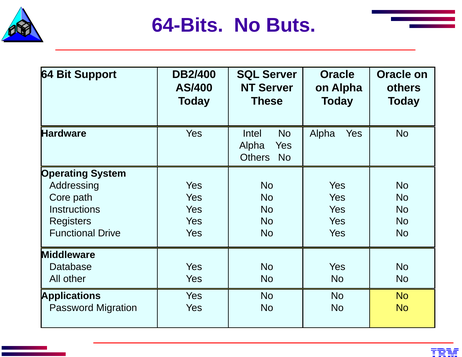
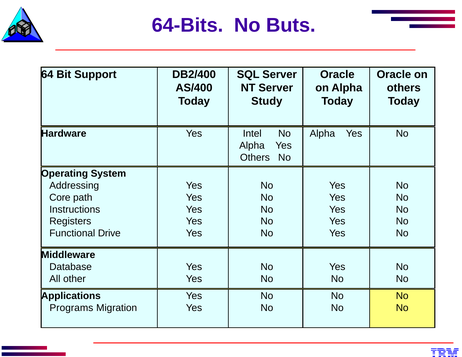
These: These -> Study (267, 101)
Password: Password -> Programs (71, 308)
